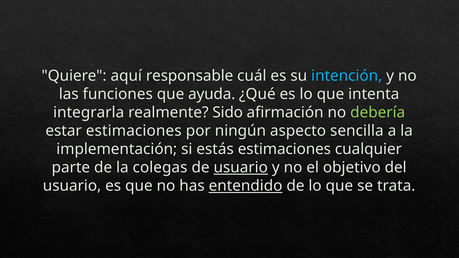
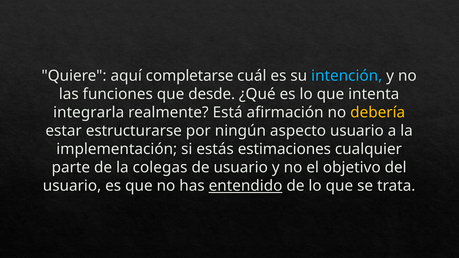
responsable: responsable -> completarse (190, 76)
ayuda: ayuda -> desde (212, 94)
Sido: Sido -> Está (228, 113)
debería colour: light green -> yellow (378, 113)
estar estimaciones: estimaciones -> estructurarse (134, 131)
aspecto sencilla: sencilla -> usuario (357, 131)
usuario underline: present -> none (241, 168)
